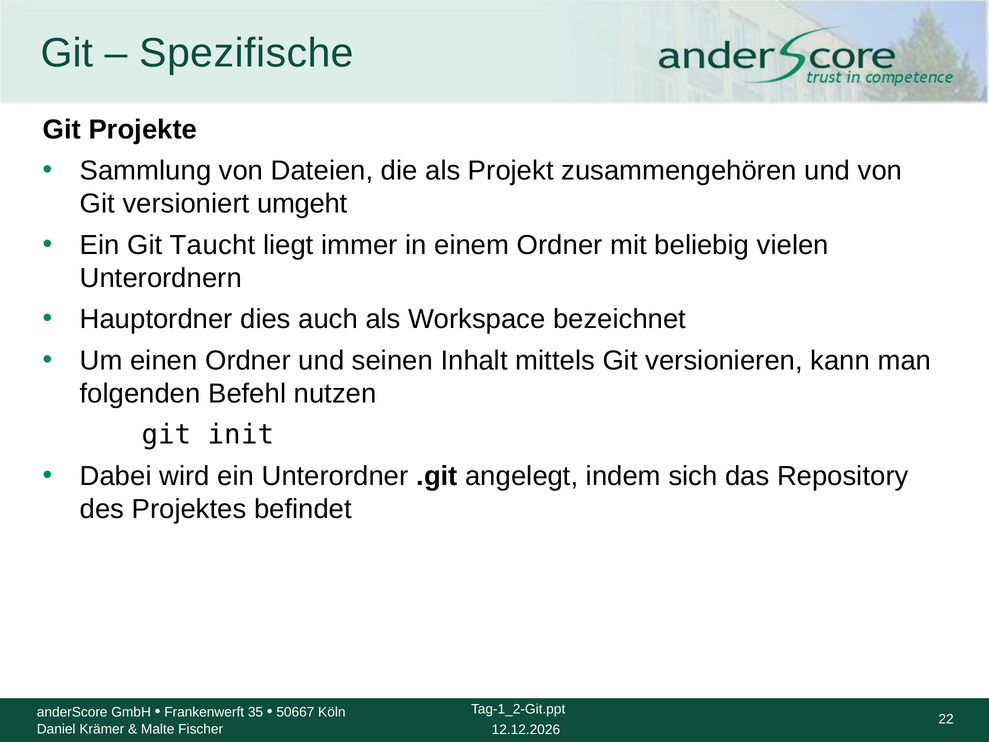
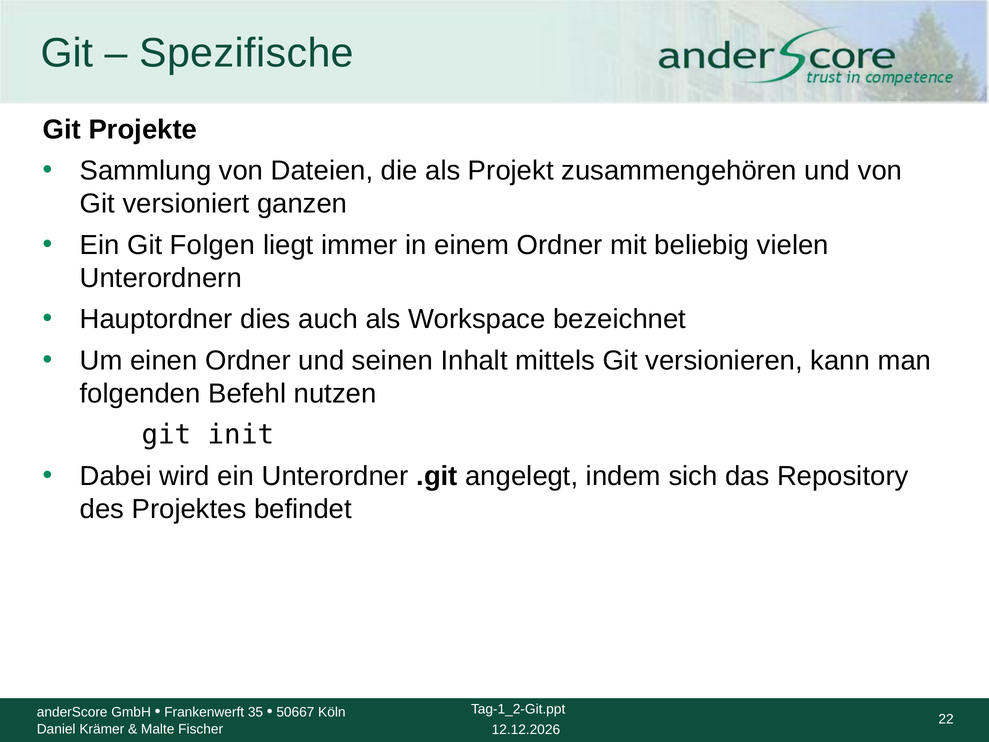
umgeht: umgeht -> ganzen (302, 204)
Taucht: Taucht -> Folgen (213, 245)
